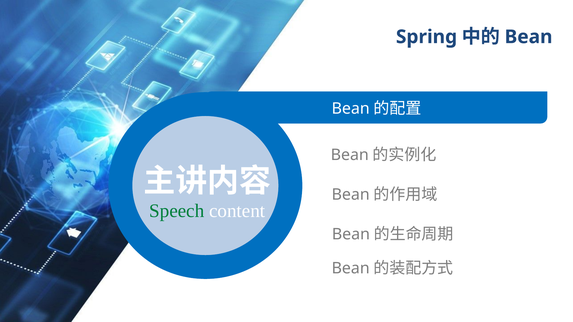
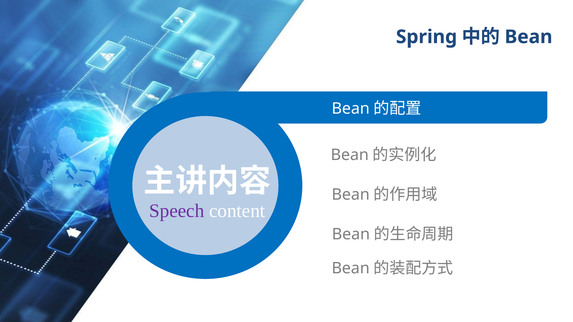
Speech colour: green -> purple (177, 211)
